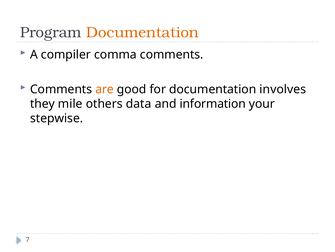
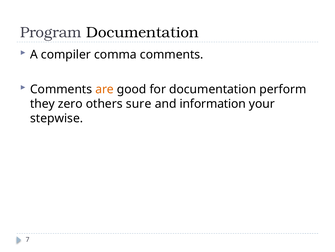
Documentation colour: orange -> black (142, 32)
involves: involves -> perform (283, 89)
mile: mile -> zero (70, 104)
data: data -> sure (139, 104)
